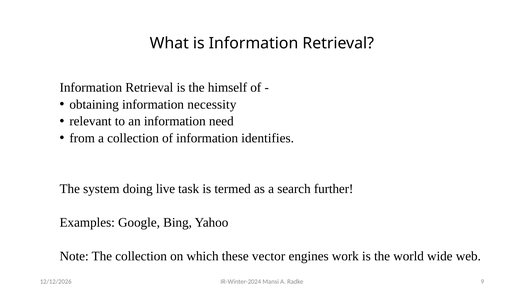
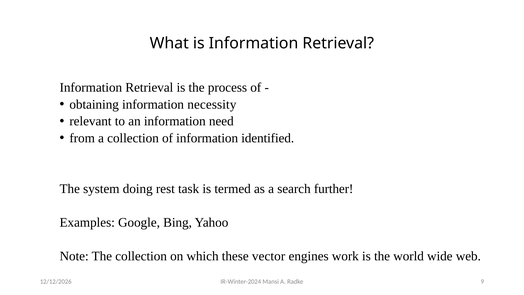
himself: himself -> process (227, 87)
identifies: identifies -> identified (268, 138)
live: live -> rest (165, 189)
